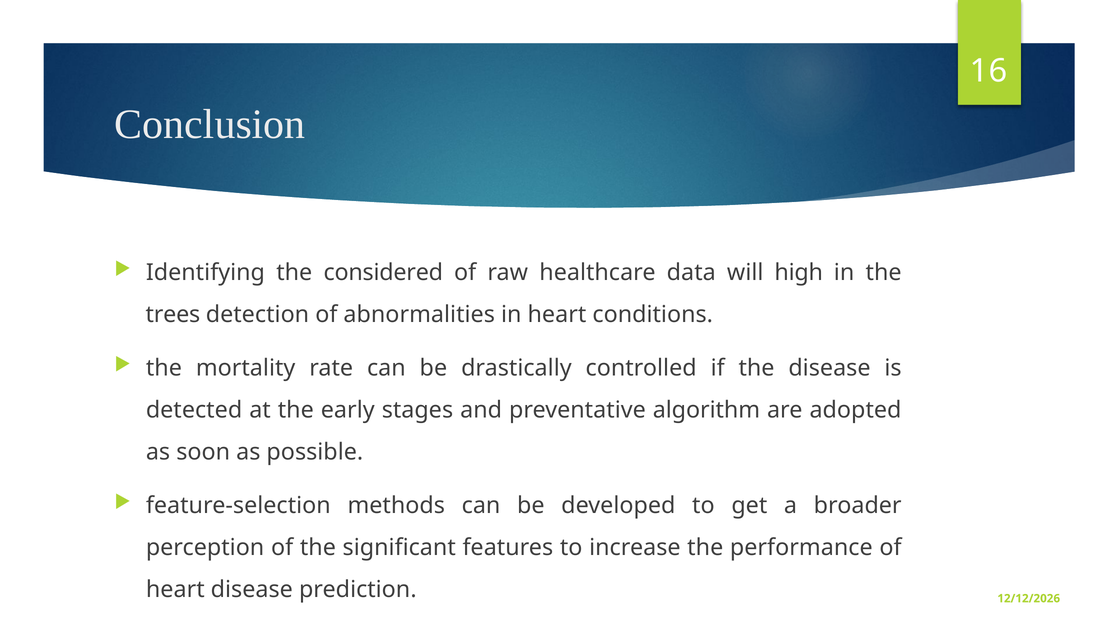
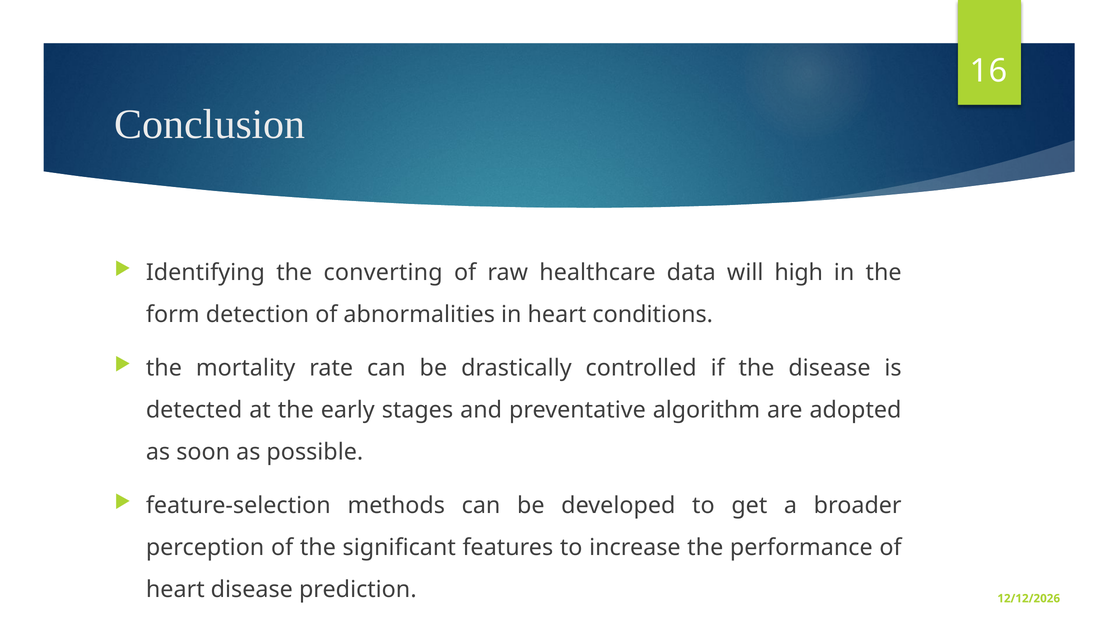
considered: considered -> converting (383, 273)
trees: trees -> form (173, 315)
